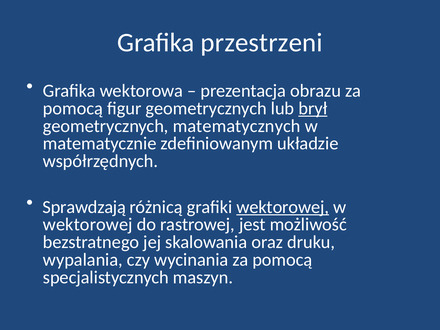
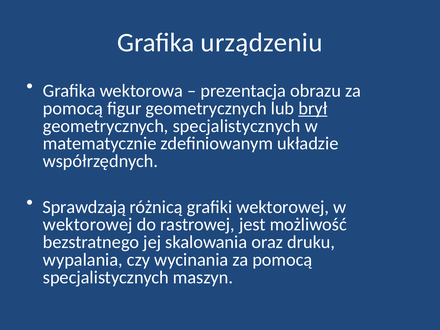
przestrzeni: przestrzeni -> urządzeniu (262, 43)
geometrycznych matematycznych: matematycznych -> specjalistycznych (237, 126)
wektorowej underline: present -> none (283, 207)
